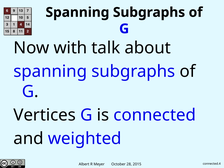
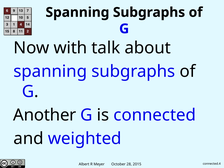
Vertices: Vertices -> Another (45, 115)
